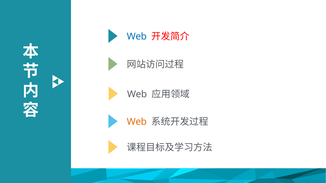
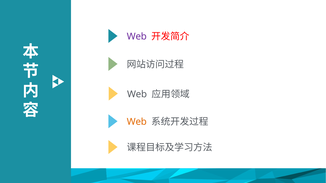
Web colour: blue -> purple (137, 37)
